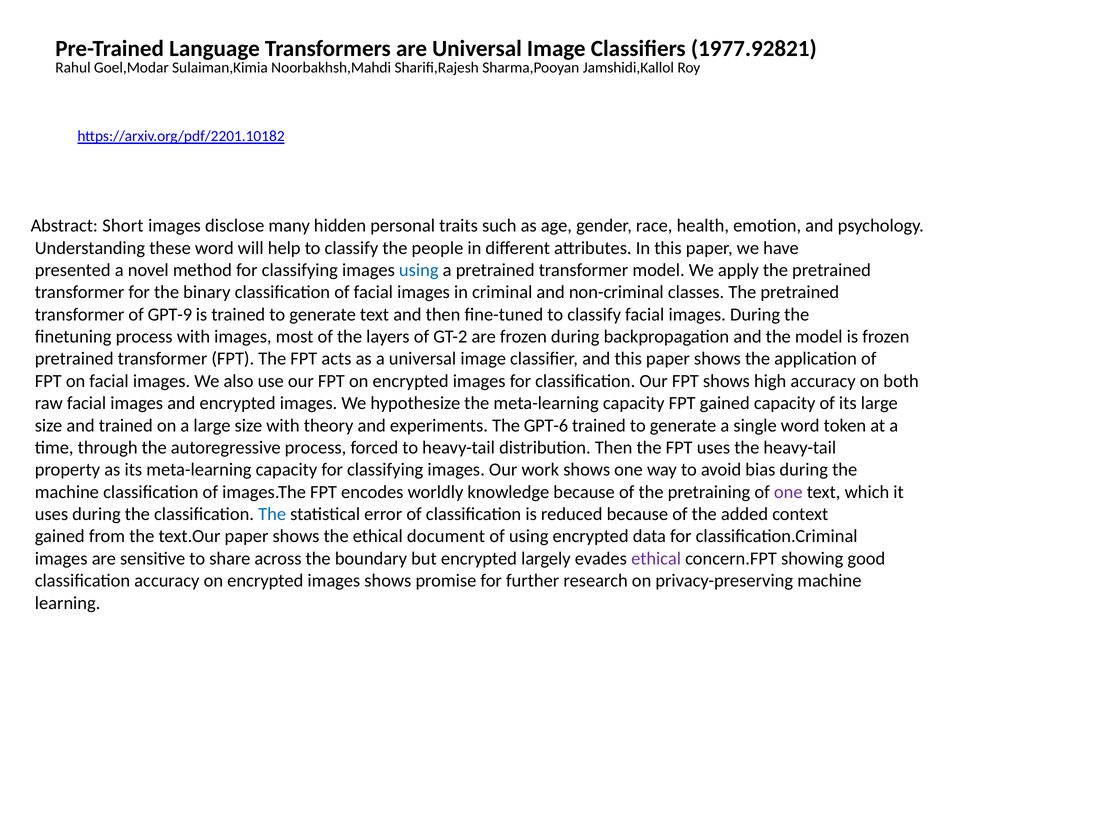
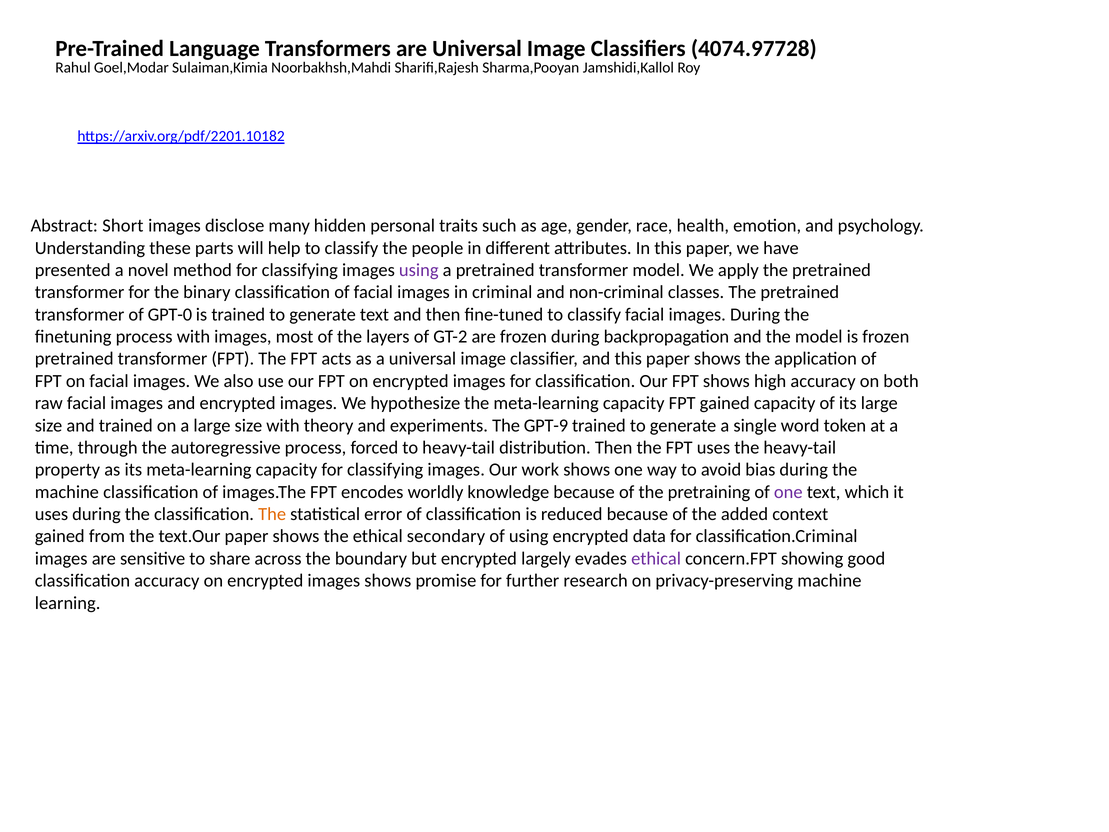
1977.92821: 1977.92821 -> 4074.97728 (754, 49)
these word: word -> parts (214, 248)
using colour: blue -> purple (419, 270)
GPT-9: GPT-9 -> GPT-0 (170, 314)
GPT-6: GPT-6 -> GPT-9 (546, 425)
The colour: blue -> orange (272, 514)
document: document -> secondary (446, 536)
